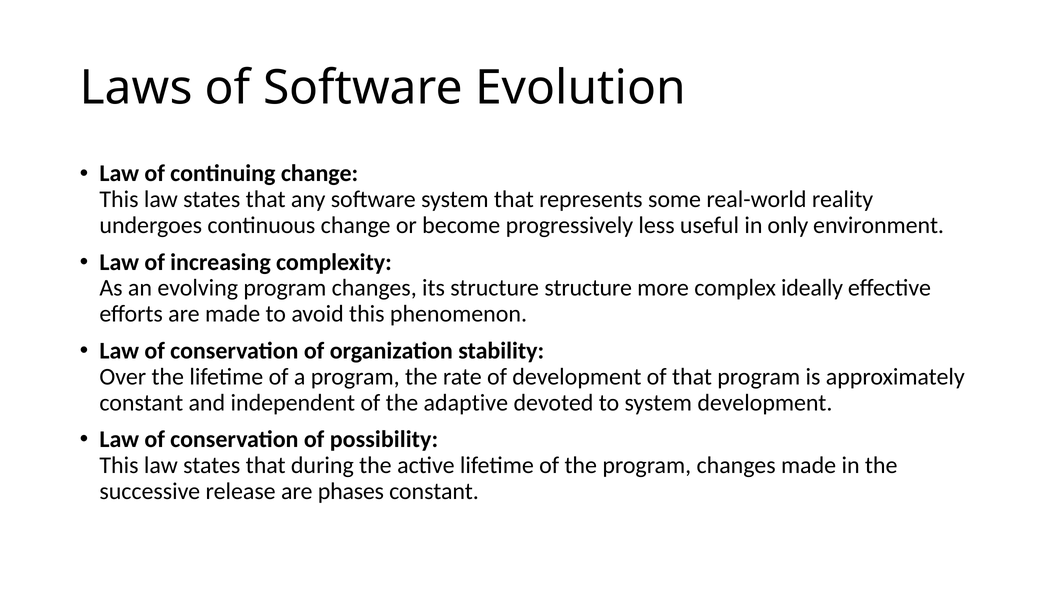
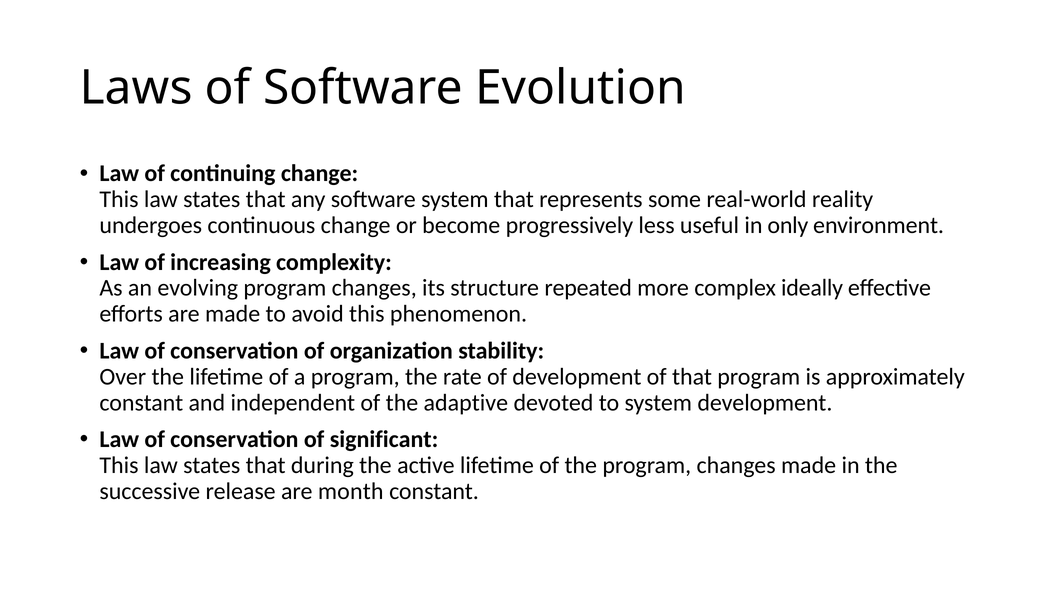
structure structure: structure -> repeated (588, 288)
possibility: possibility -> significant (384, 439)
phases: phases -> month (351, 491)
